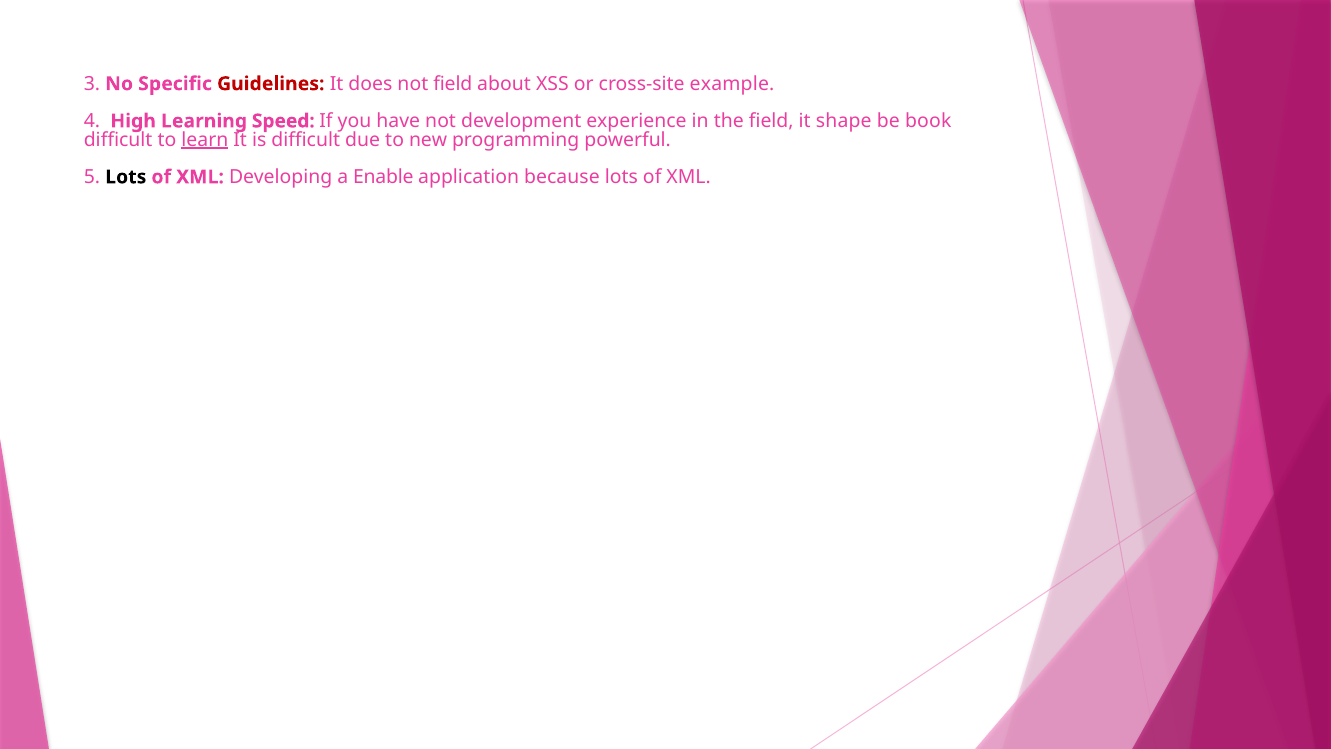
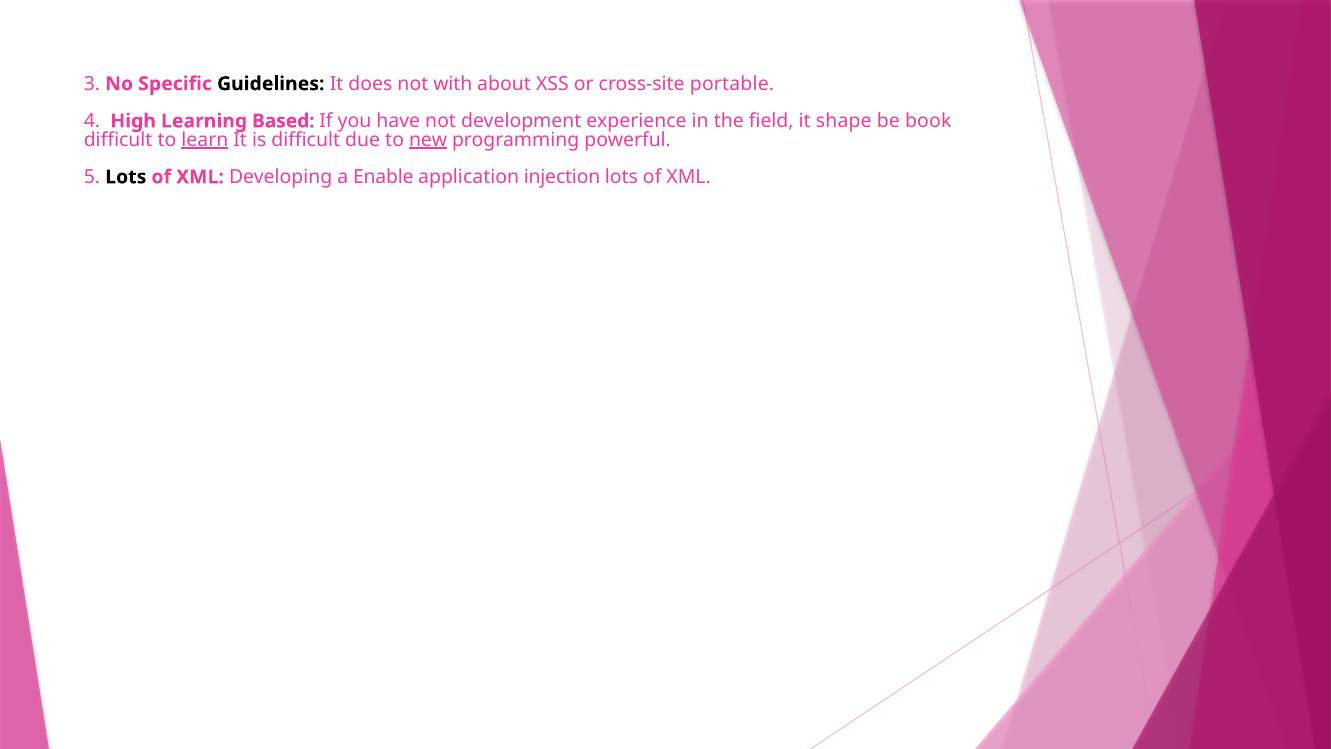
Guidelines colour: red -> black (271, 84)
not field: field -> with (453, 84)
example: example -> portable (732, 84)
Speed: Speed -> Based (283, 121)
new underline: none -> present (428, 140)
because: because -> injection (562, 177)
